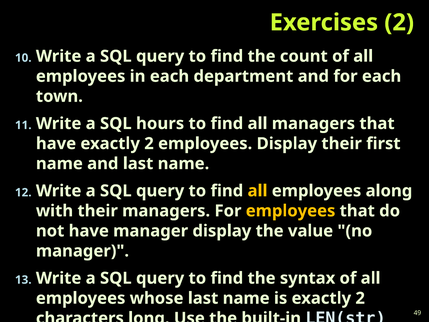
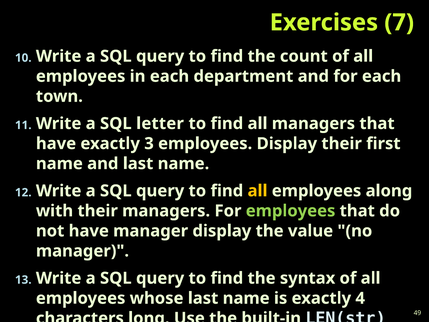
Exercises 2: 2 -> 7 (399, 23)
hours: hours -> letter (160, 123)
have exactly 2: 2 -> 3 (149, 143)
employees colour: yellow -> light green (291, 211)
is exactly 2: 2 -> 4 (360, 298)
